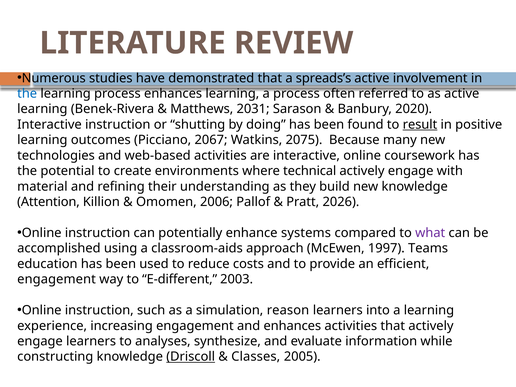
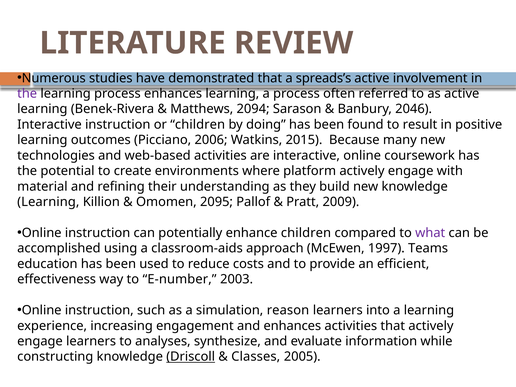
the colour: blue -> purple (27, 94)
2031: 2031 -> 2094 (253, 109)
2020: 2020 -> 2046 (414, 109)
or shutting: shutting -> children (198, 125)
result underline: present -> none (420, 125)
2067: 2067 -> 2006 (211, 140)
2075: 2075 -> 2015 (304, 140)
technical: technical -> platform (310, 171)
Attention: Attention -> Learning (48, 202)
2006: 2006 -> 2095 (216, 202)
2026: 2026 -> 2009 (341, 202)
enhance systems: systems -> children (306, 233)
engagement: engagement -> effectiveness (57, 279)
E-different: E-different -> E-number (180, 279)
